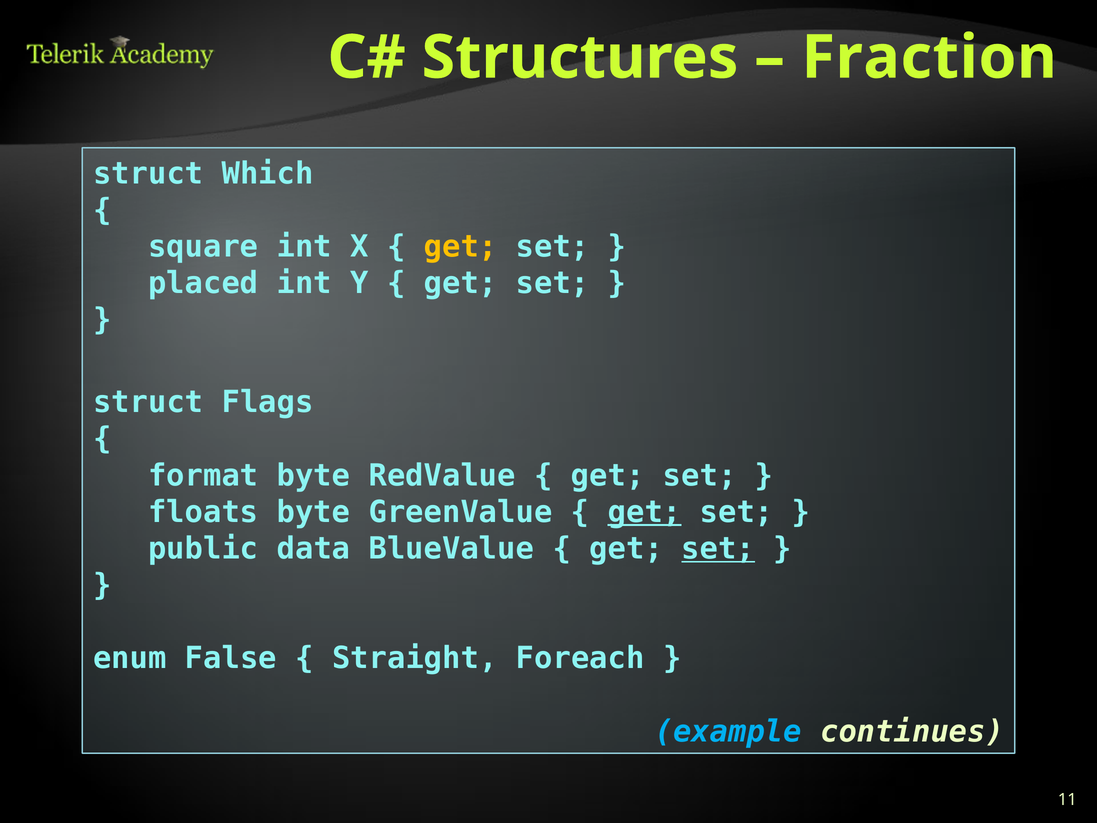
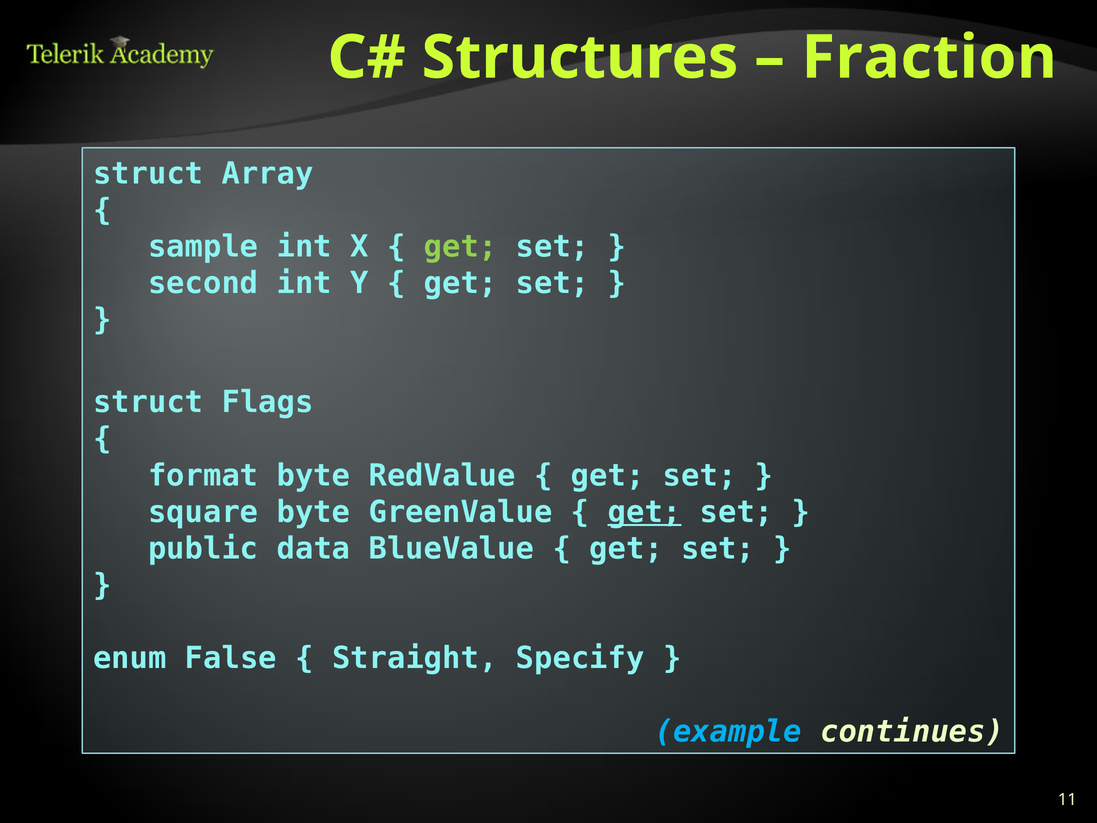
Which: Which -> Array (268, 173)
square: square -> sample (203, 247)
get colour: yellow -> light green (461, 247)
placed: placed -> second (203, 283)
floats: floats -> square (203, 512)
set underline: present -> none (718, 548)
Foreach: Foreach -> Specify (580, 658)
